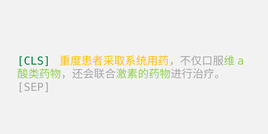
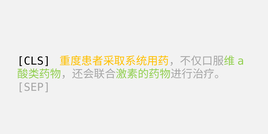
CLS colour: green -> black (34, 61)
